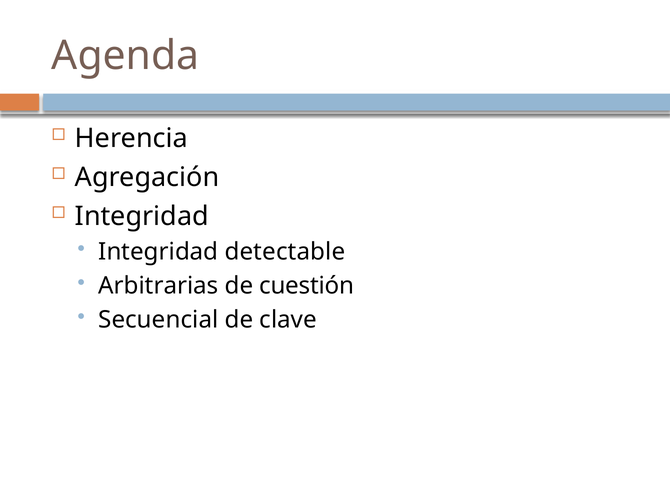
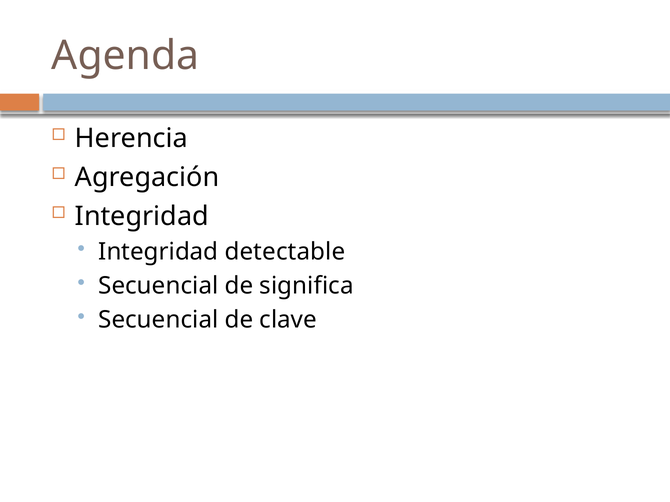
Arbitrarias: Arbitrarias -> Secuencial (158, 286)
cuestión: cuestión -> significa (307, 286)
